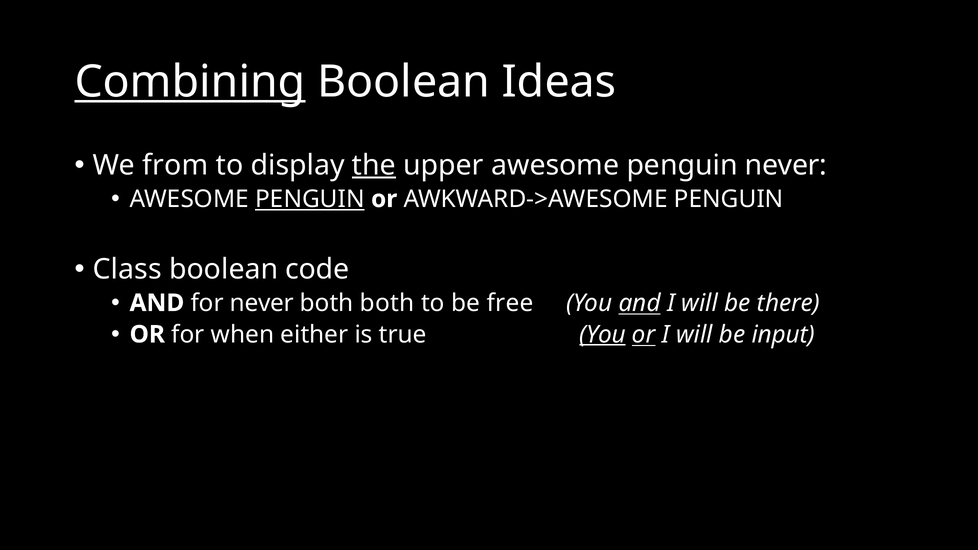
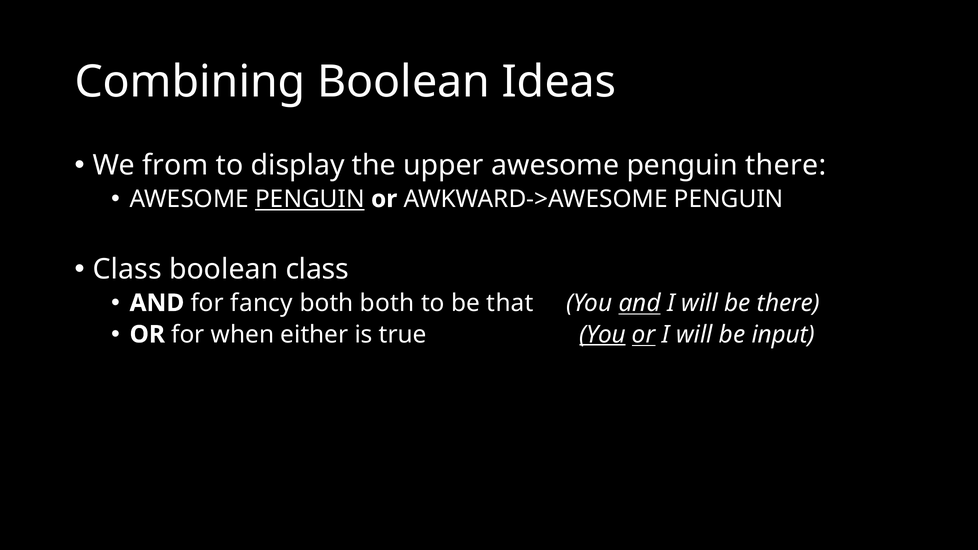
Combining underline: present -> none (190, 82)
the underline: present -> none (374, 165)
penguin never: never -> there (786, 165)
boolean code: code -> class (317, 269)
for never: never -> fancy (262, 303)
free: free -> that (510, 303)
